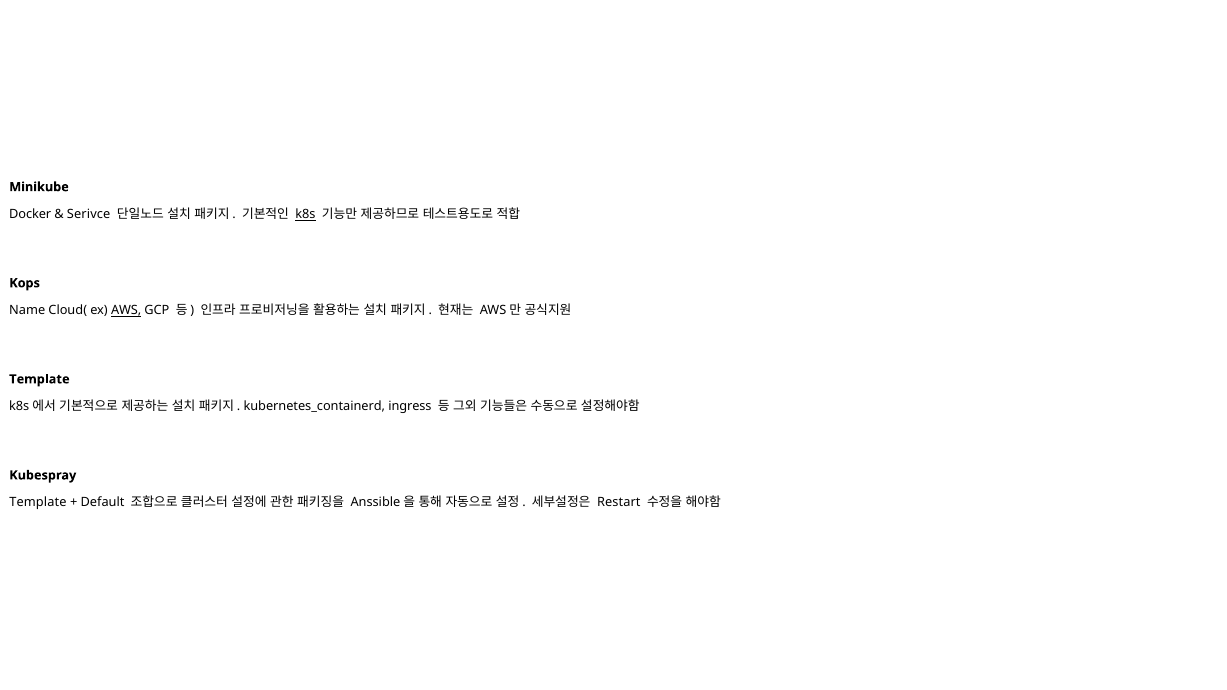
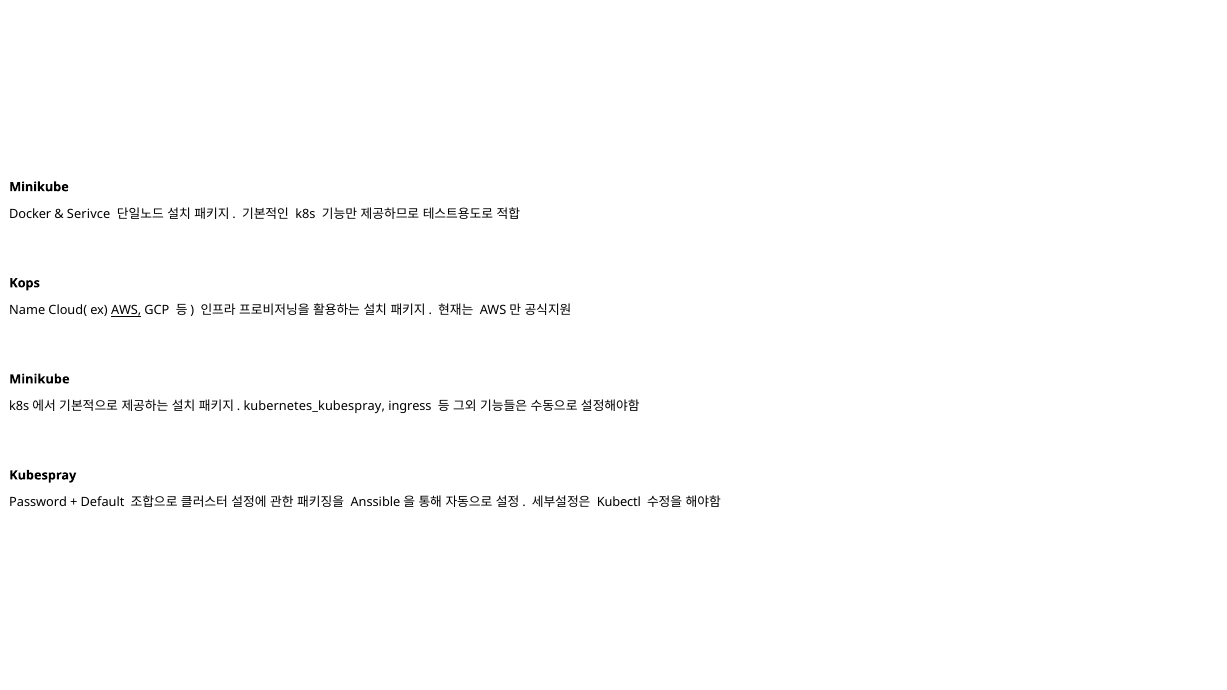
k8s underline: present -> none (306, 215)
Template: Template -> Minikube (39, 379)
kubernetes_containerd: kubernetes_containerd -> kubernetes_kubespray (314, 407)
Template: Template -> Password (38, 503)
Restart: Restart -> Kubectl (619, 503)
